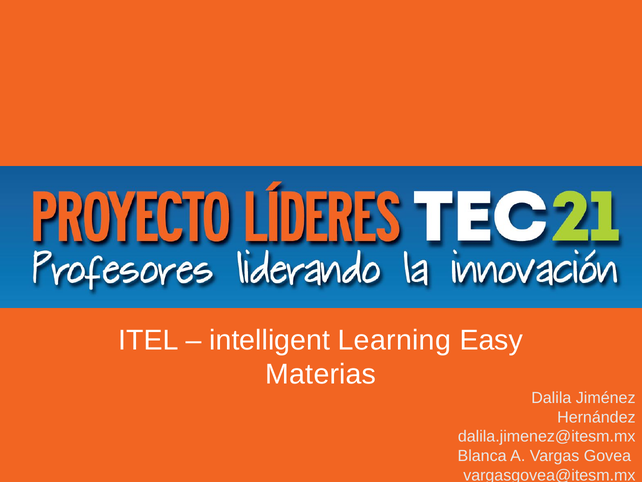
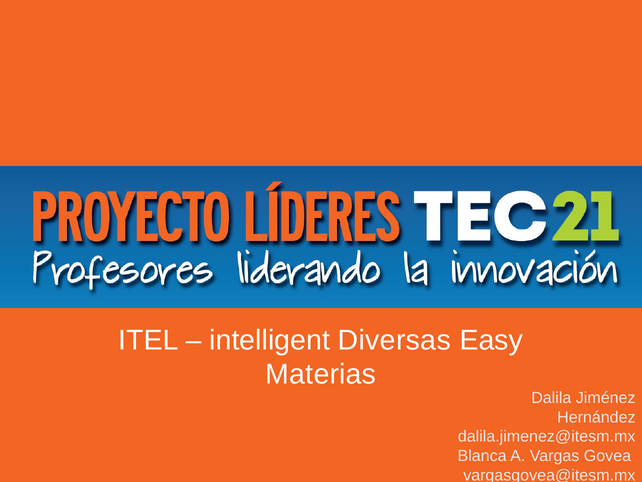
Learning: Learning -> Diversas (394, 340)
